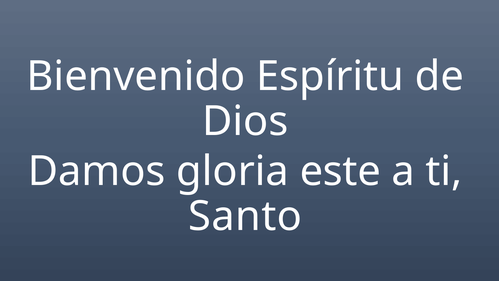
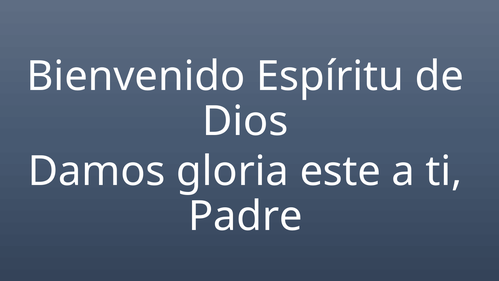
Santo: Santo -> Padre (245, 216)
